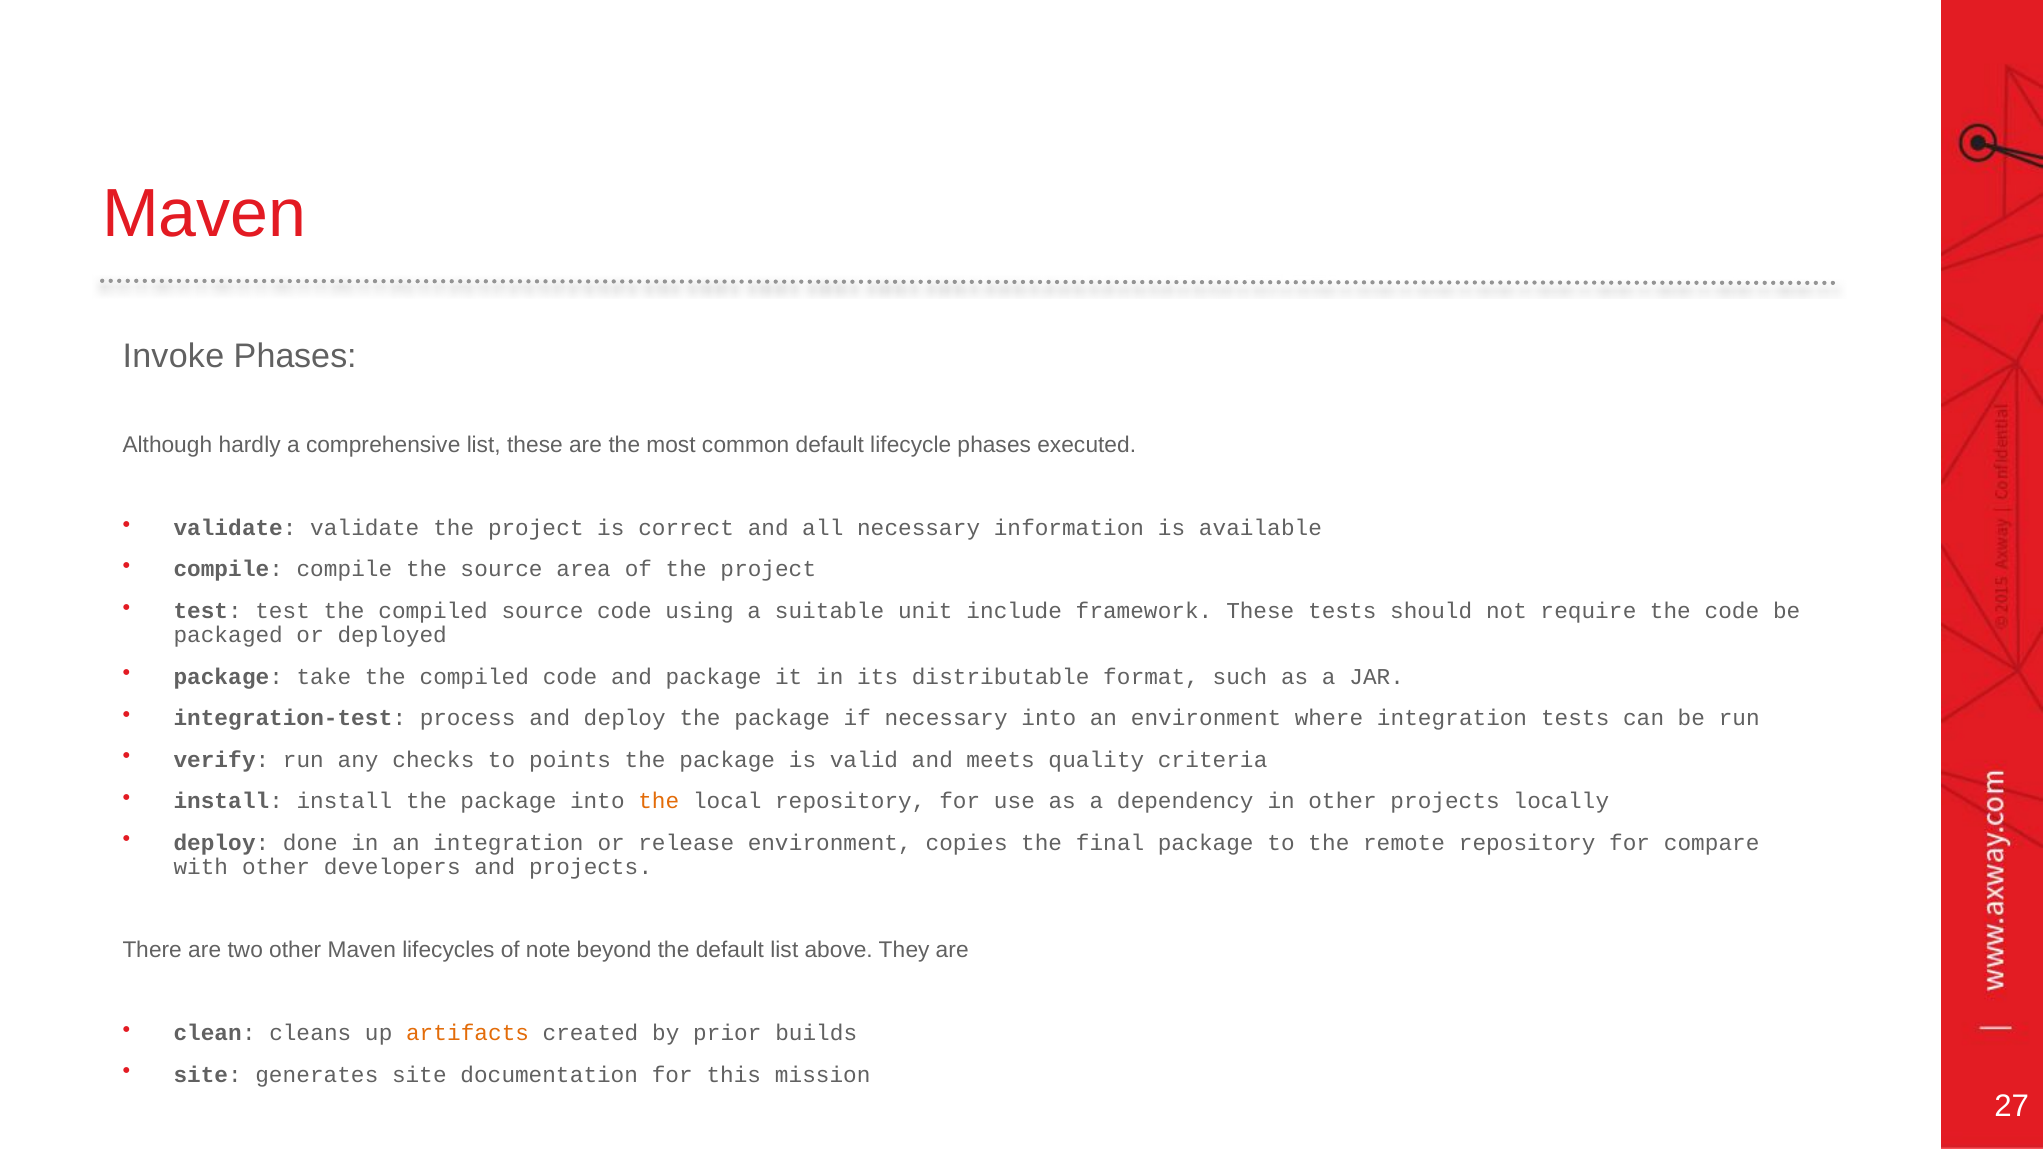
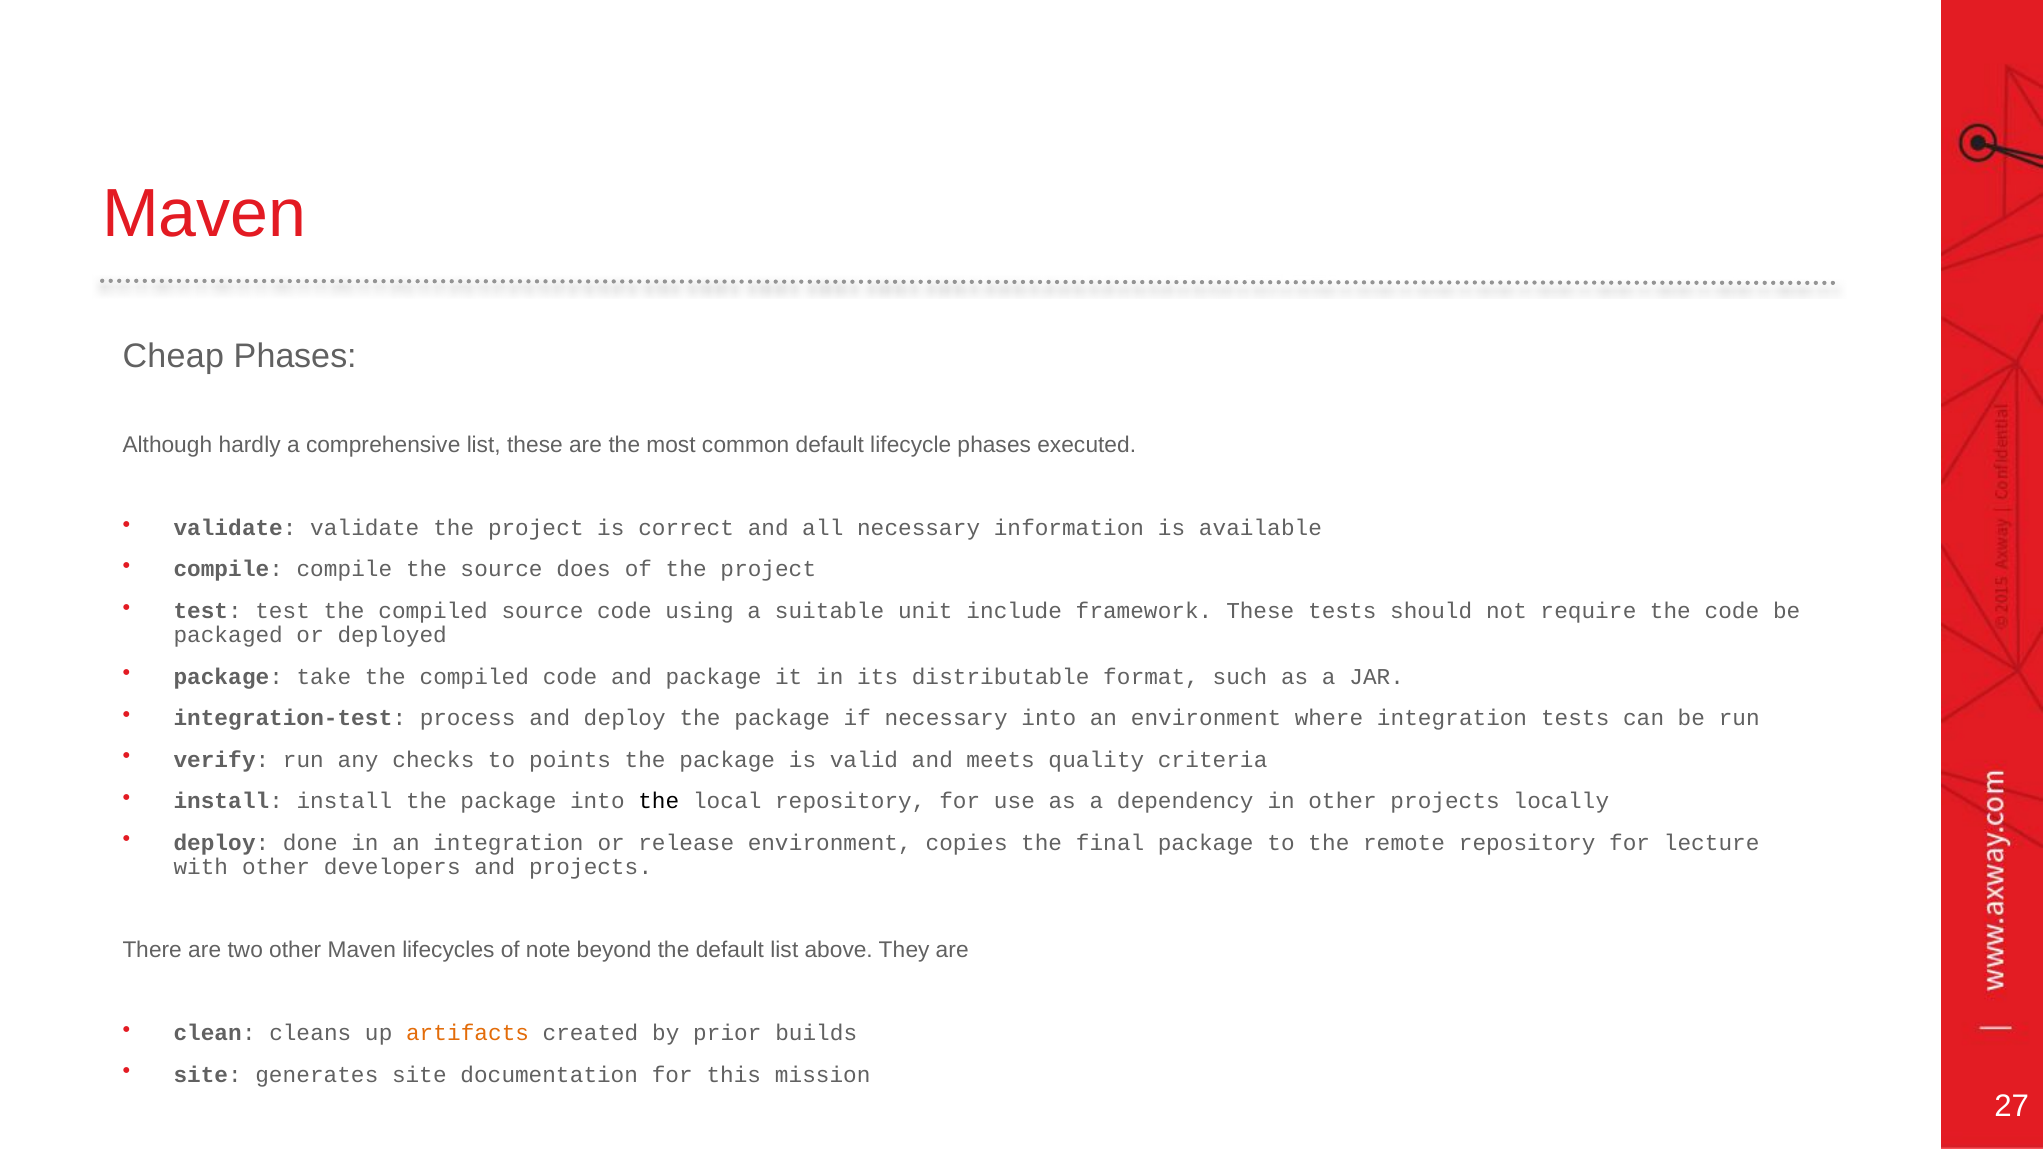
Invoke: Invoke -> Cheap (173, 356)
area: area -> does (584, 570)
the colour: orange -> black (659, 802)
compare: compare -> lecture (1712, 843)
